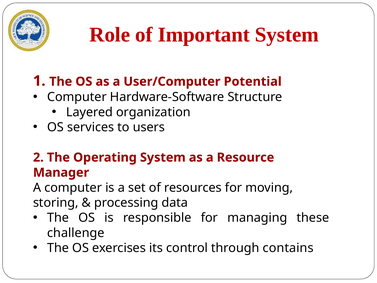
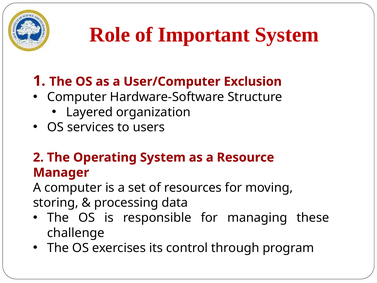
Potential: Potential -> Exclusion (253, 81)
contains: contains -> program (288, 248)
